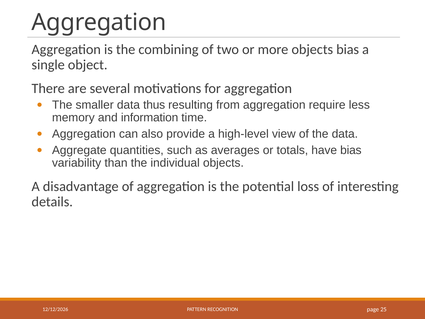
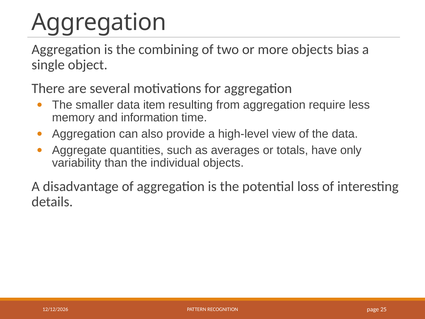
thus: thus -> item (154, 105)
have bias: bias -> only (351, 150)
